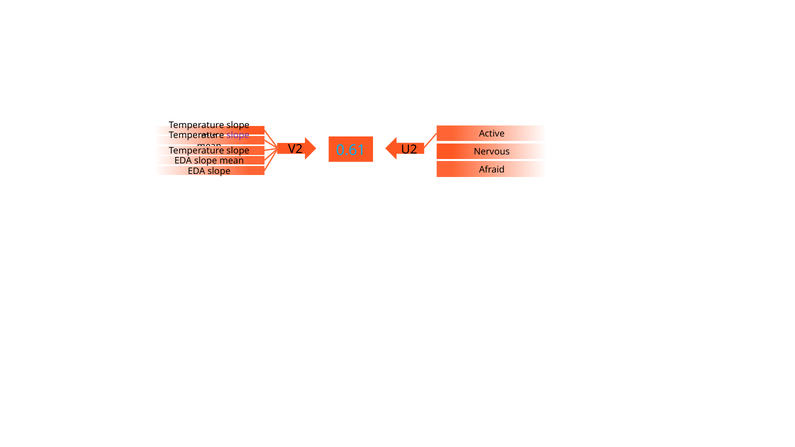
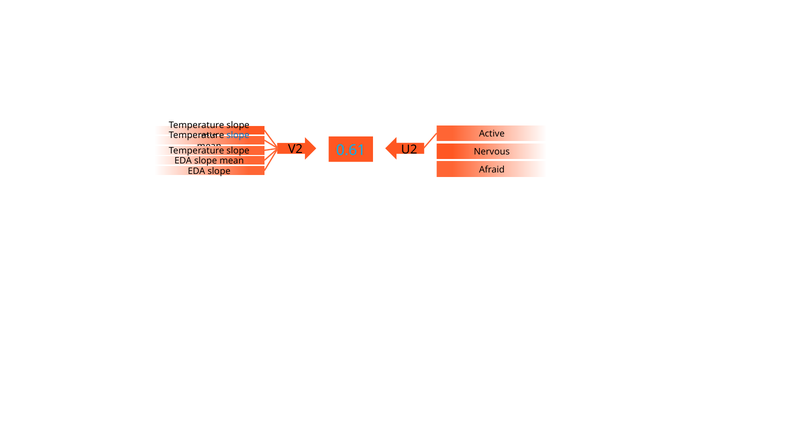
slope colour: purple -> blue (238, 135)
